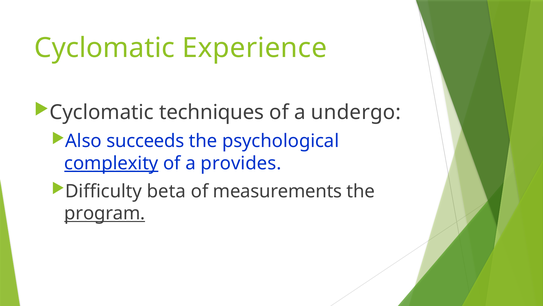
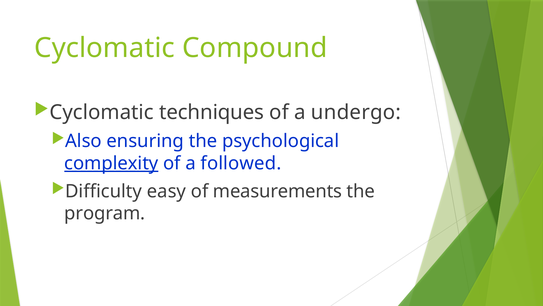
Experience: Experience -> Compound (255, 48)
succeeds: succeeds -> ensuring (145, 141)
provides: provides -> followed (241, 163)
beta: beta -> easy (166, 191)
program underline: present -> none (105, 213)
